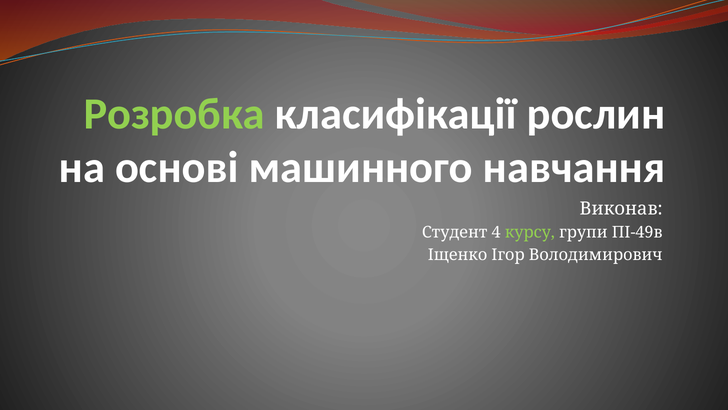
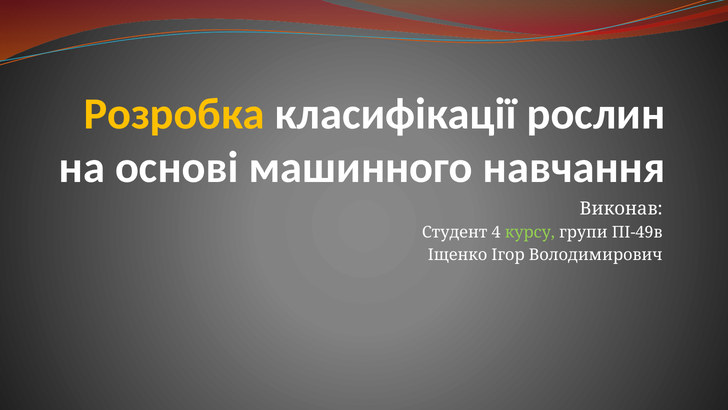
Розробка colour: light green -> yellow (174, 114)
